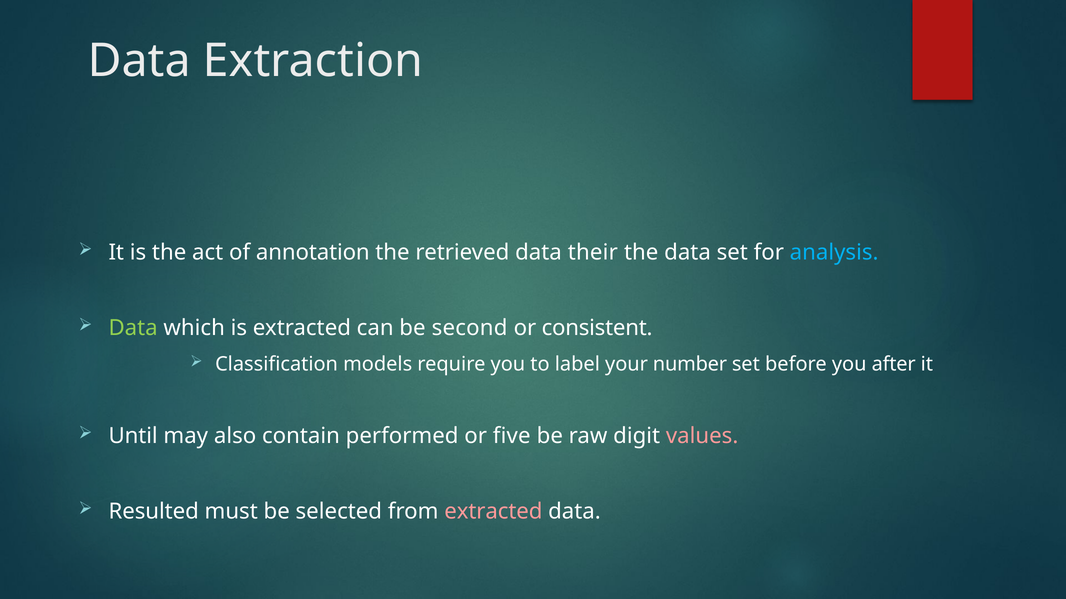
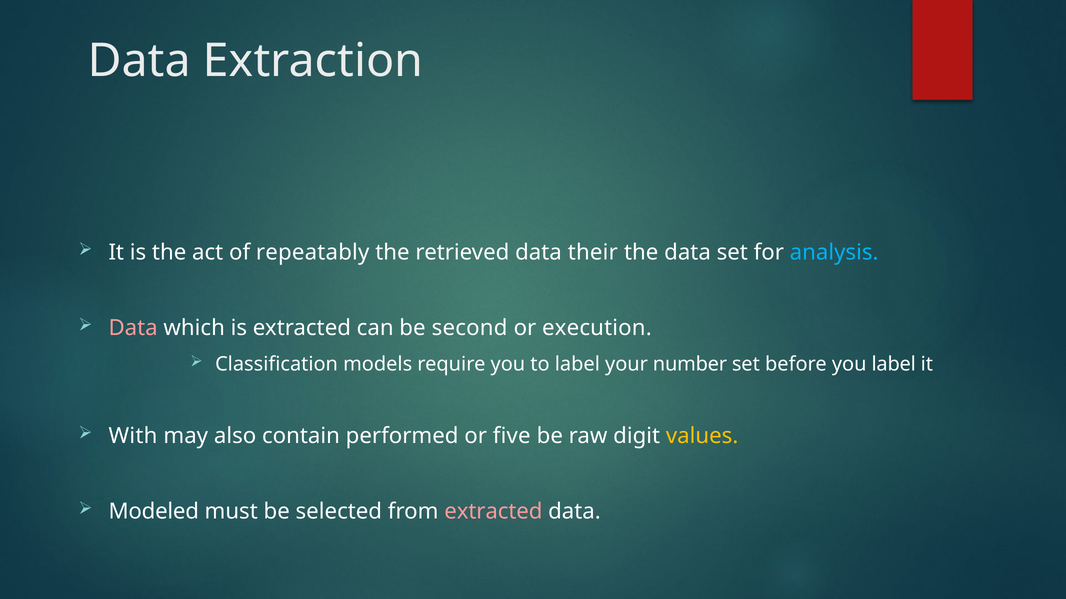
annotation: annotation -> repeatably (313, 253)
Data colour: light green -> pink (133, 328)
consistent: consistent -> execution (597, 328)
you after: after -> label (894, 365)
Until: Until -> With (133, 436)
values colour: pink -> yellow (702, 436)
Resulted: Resulted -> Modeled (154, 512)
